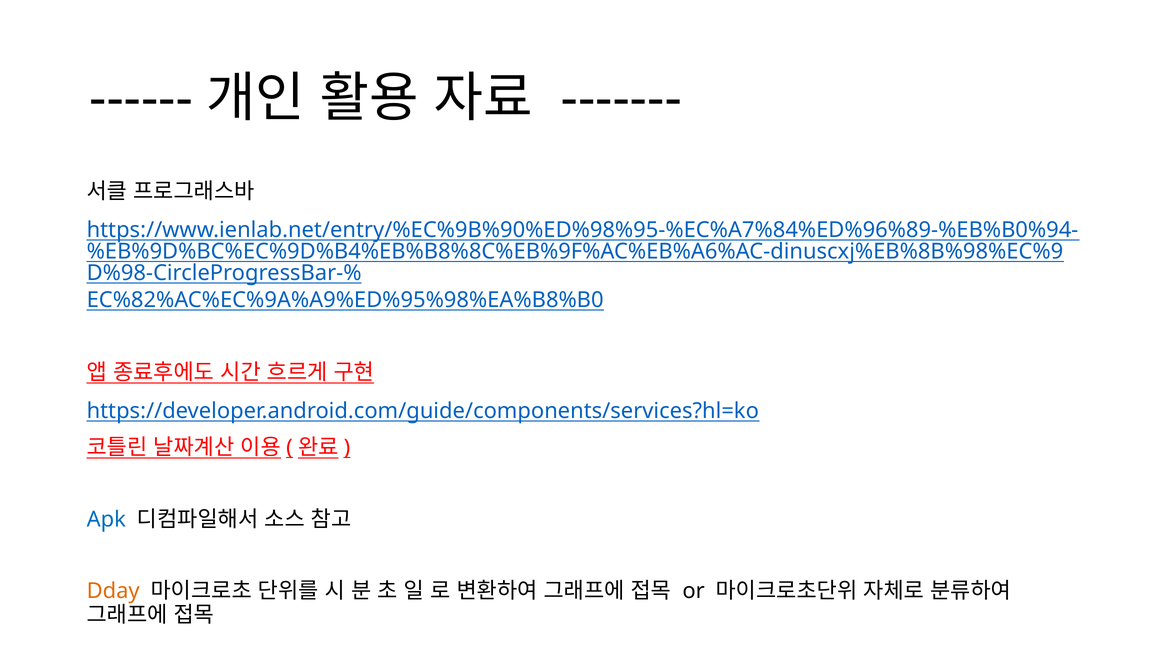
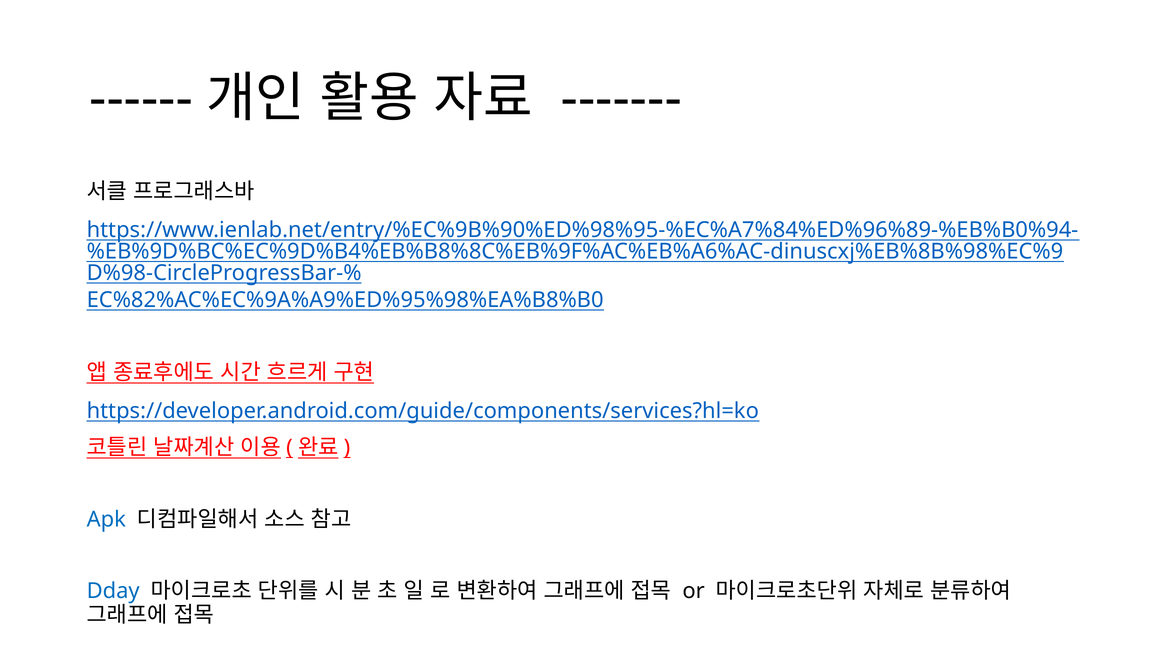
Dday colour: orange -> blue (113, 591)
